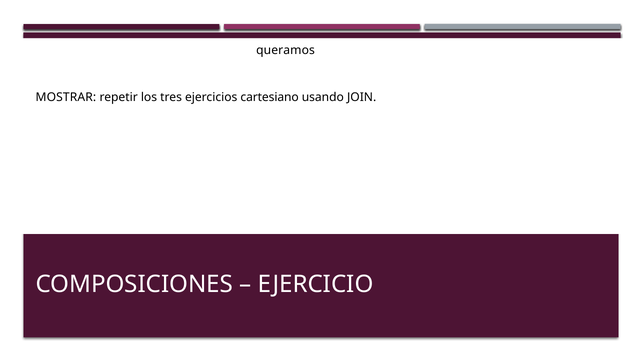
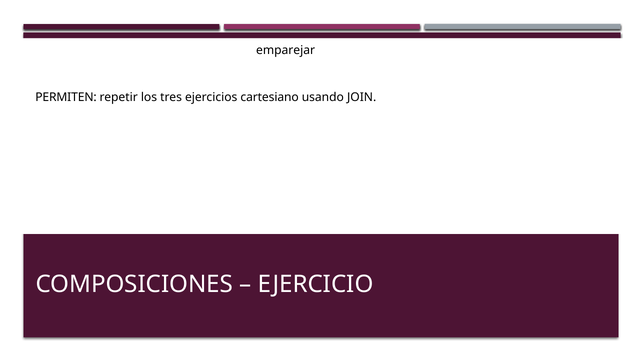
queramos: queramos -> emparejar (286, 50)
MOSTRAR: MOSTRAR -> PERMITEN (66, 98)
